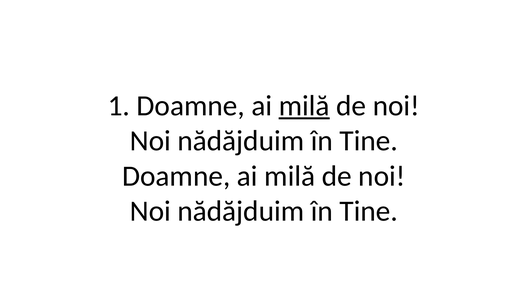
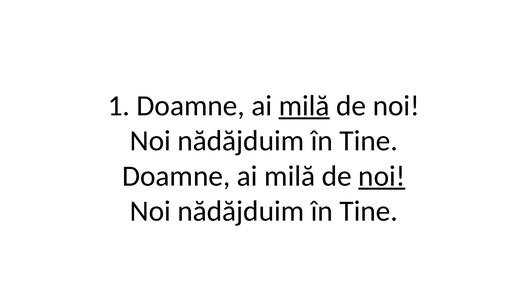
noi underline: none -> present (382, 176)
